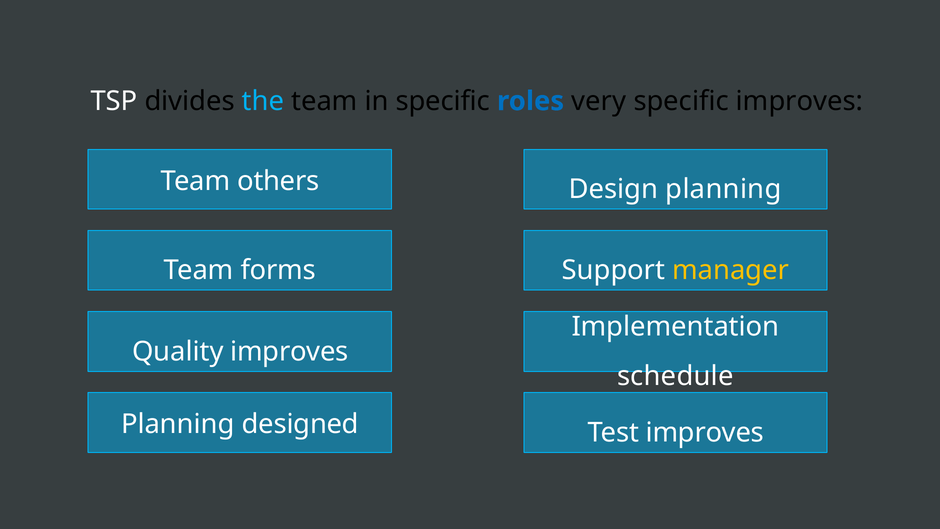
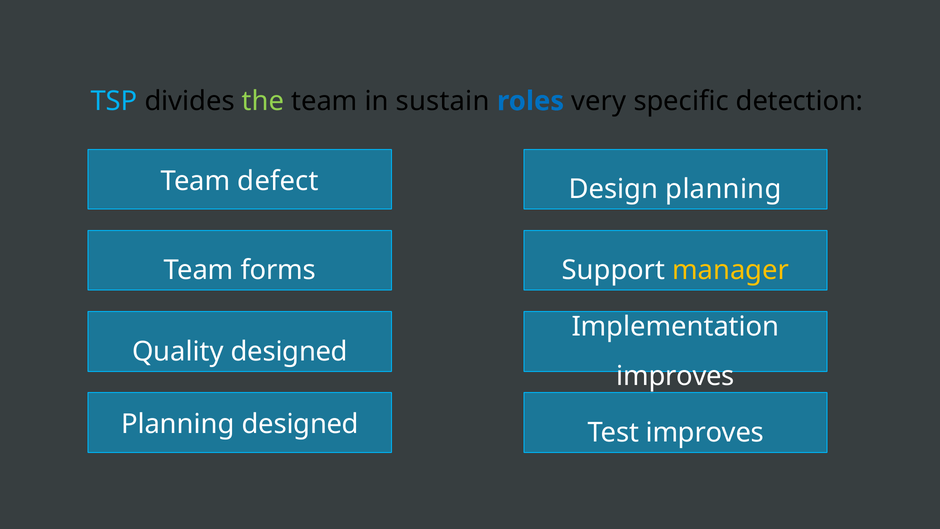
TSP colour: white -> light blue (114, 101)
the colour: light blue -> light green (263, 101)
in specific: specific -> sustain (443, 101)
specific improves: improves -> detection (800, 101)
others: others -> defect (278, 181)
Quality improves: improves -> designed (289, 351)
schedule: schedule -> improves (676, 376)
